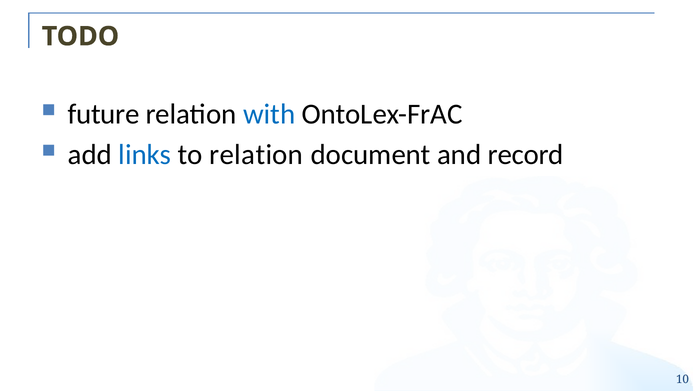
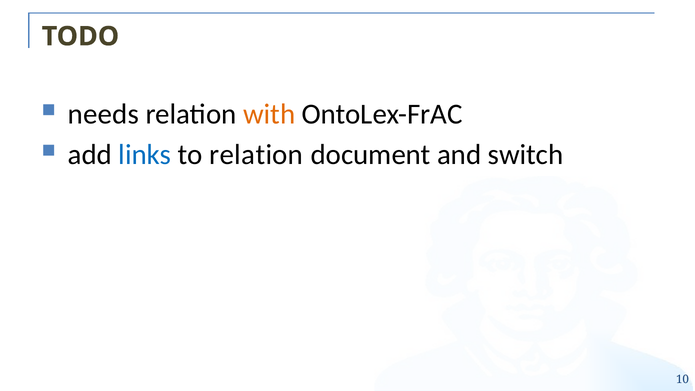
future: future -> needs (103, 114)
with colour: blue -> orange (269, 114)
record: record -> switch (526, 155)
